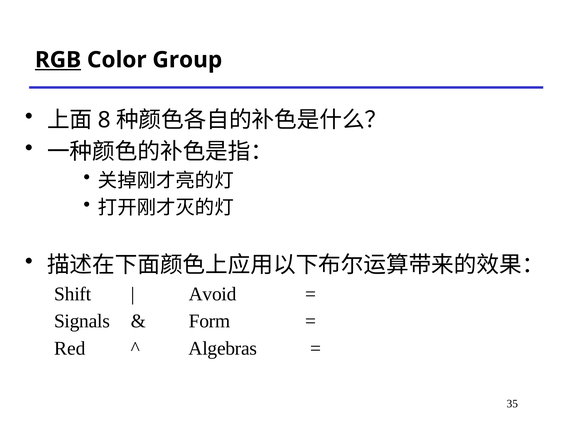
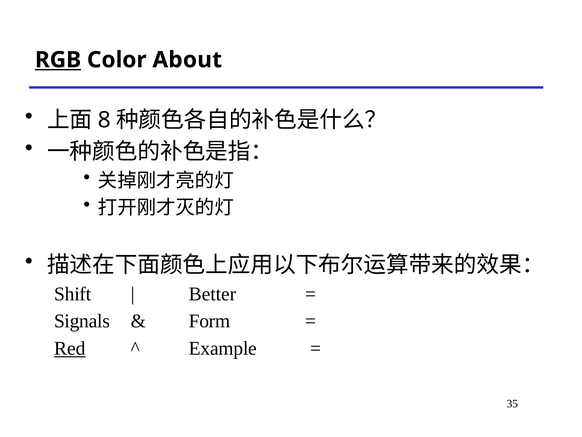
Group: Group -> About (187, 60)
Avoid: Avoid -> Better (213, 294)
Red underline: none -> present (70, 348)
Algebras: Algebras -> Example (223, 348)
